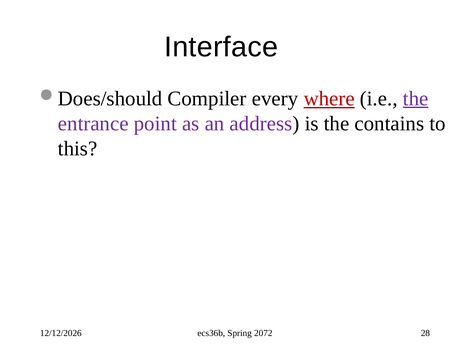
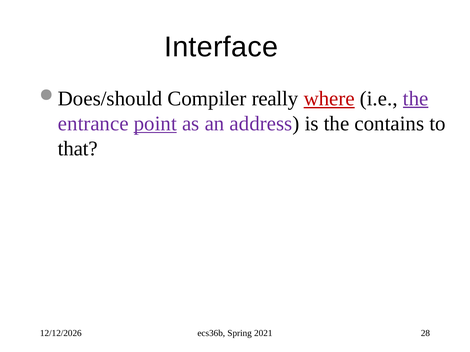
every: every -> really (275, 99)
point underline: none -> present (155, 124)
this: this -> that (78, 149)
2072: 2072 -> 2021 (263, 334)
